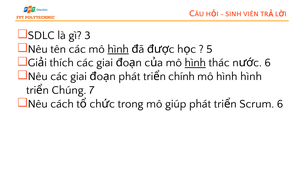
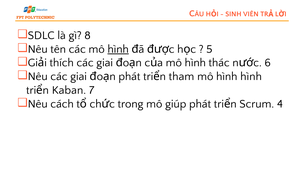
3: 3 -> 8 (88, 35)
hình underline: present -> none (195, 63)
chính: chính -> tham (181, 76)
Chúng: Chúng -> Kaban (69, 90)
Scrum 6: 6 -> 4 (280, 104)
